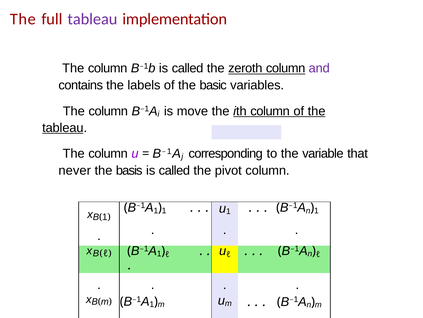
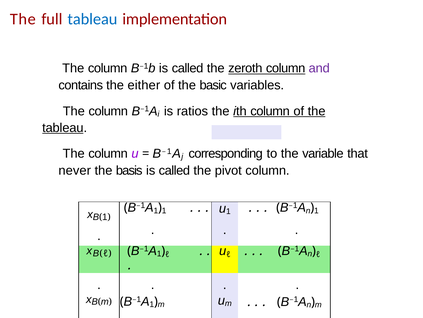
tableau colour: purple -> blue (92, 19)
labels: labels -> either (144, 85)
move: move -> ratios (192, 111)
